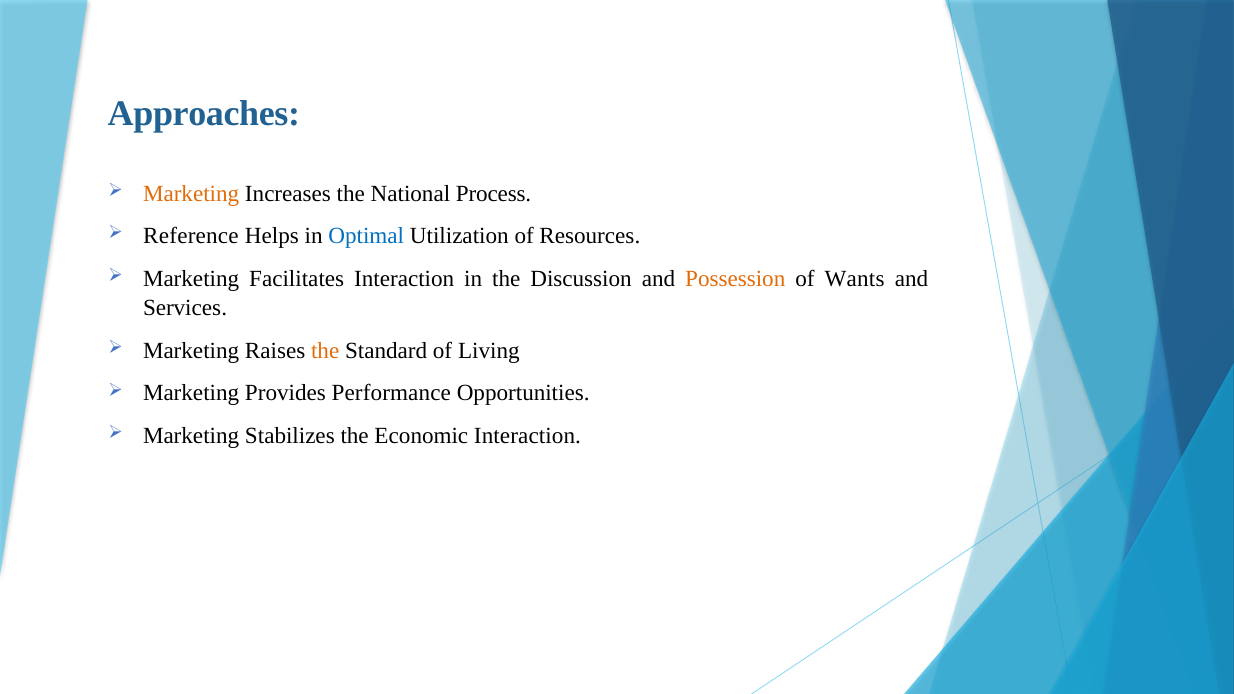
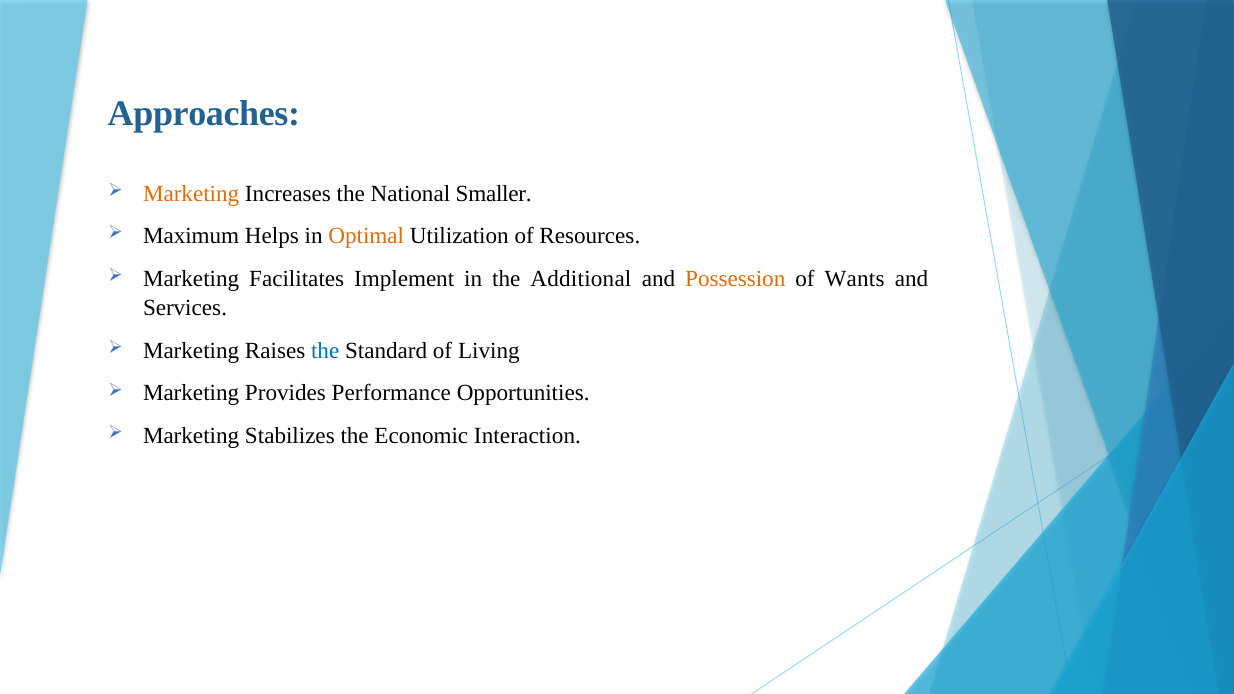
Process: Process -> Smaller (494, 193)
Reference: Reference -> Maximum (191, 236)
Optimal colour: blue -> orange (366, 236)
Facilitates Interaction: Interaction -> Implement (404, 279)
Discussion: Discussion -> Additional (581, 279)
the colour: orange -> blue (325, 351)
